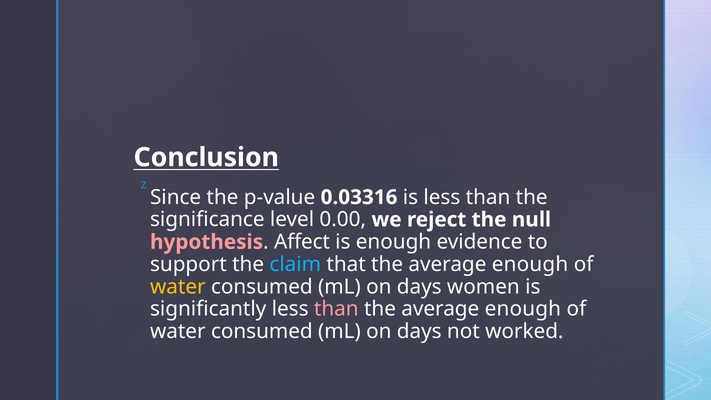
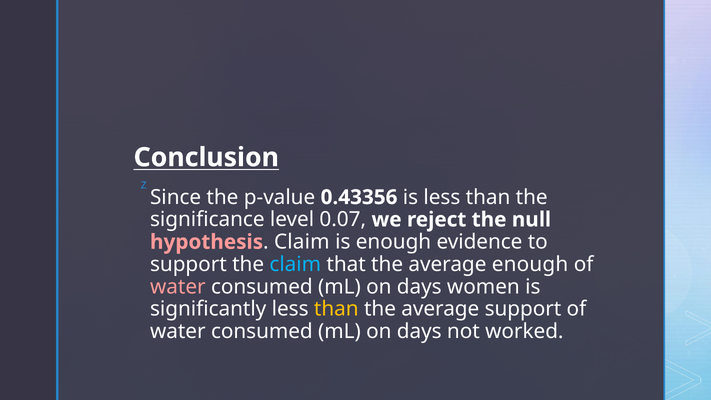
0.03316: 0.03316 -> 0.43356 (359, 197)
0.00: 0.00 -> 0.07 (343, 220)
Affect: Affect -> Claim (302, 242)
water colour: yellow -> pink (178, 287)
than colour: pink -> yellow (336, 309)
enough: enough -> support (523, 309)
